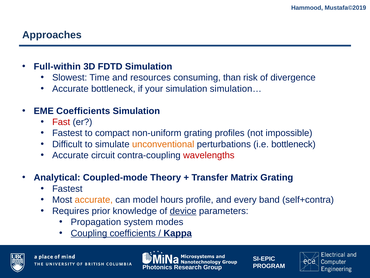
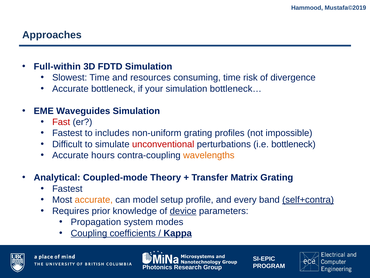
consuming than: than -> time (232, 77)
simulation…: simulation… -> bottleneck… (236, 89)
EME Coefficients: Coefficients -> Waveguides (83, 111)
compact: compact -> includes (112, 133)
unconventional colour: orange -> red (163, 144)
circuit: circuit -> hours (103, 155)
wavelengths colour: red -> orange (209, 155)
hours: hours -> setup (172, 200)
self+contra underline: none -> present (308, 200)
